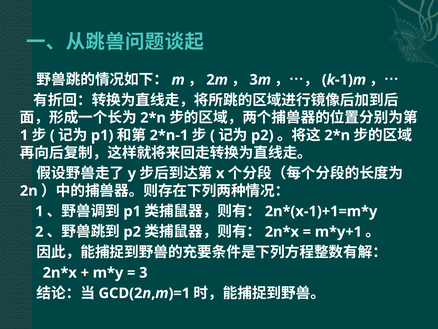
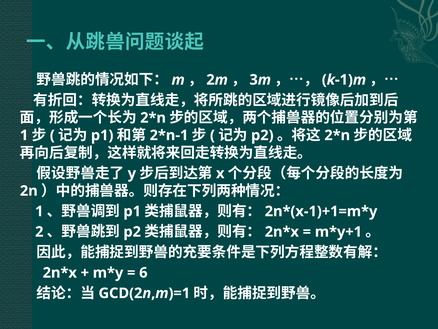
3: 3 -> 6 (143, 272)
